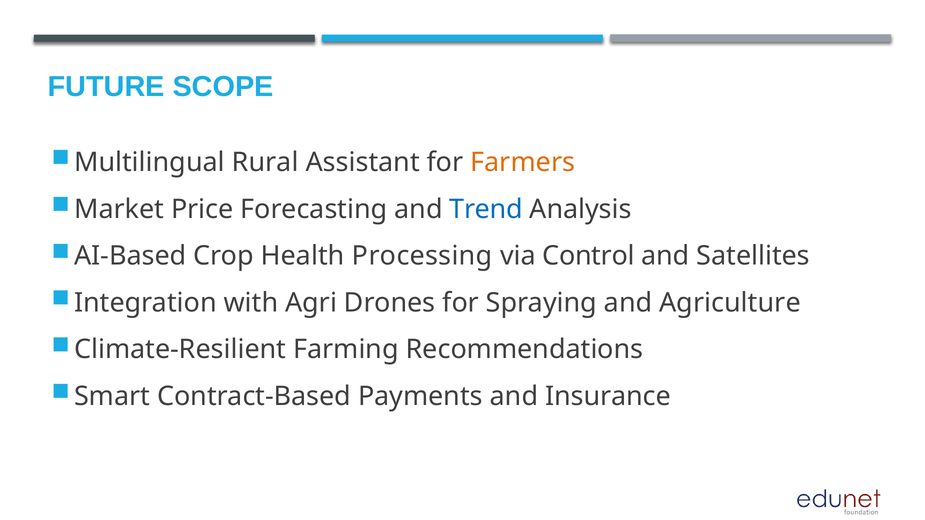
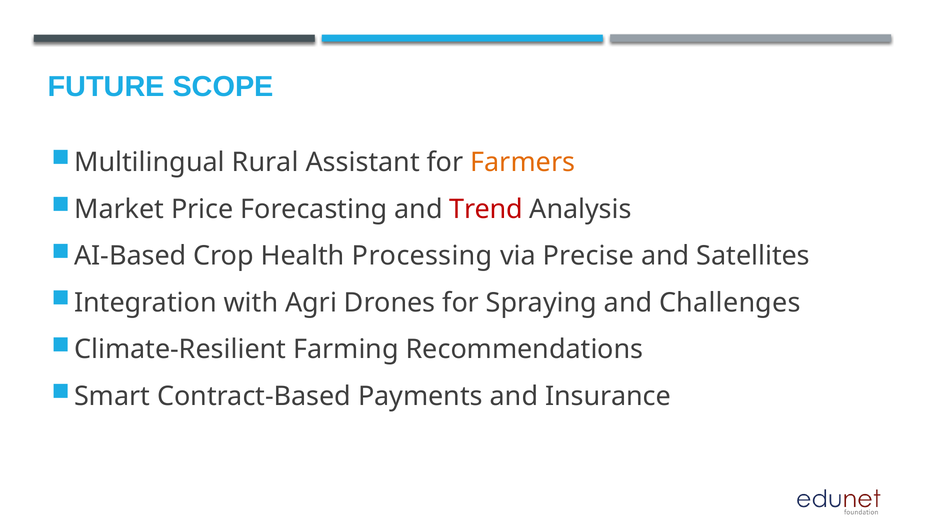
Trend colour: blue -> red (486, 209)
Control: Control -> Precise (588, 256)
Agriculture: Agriculture -> Challenges (730, 303)
